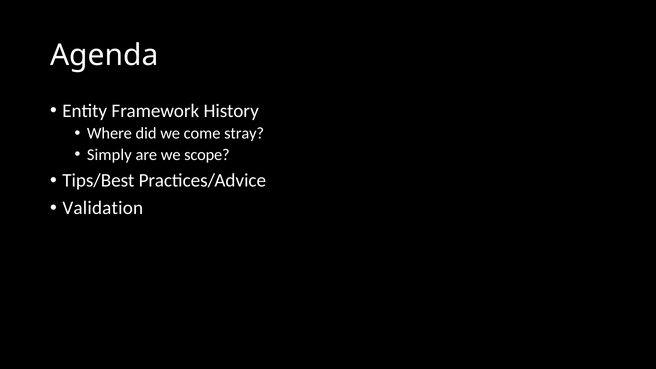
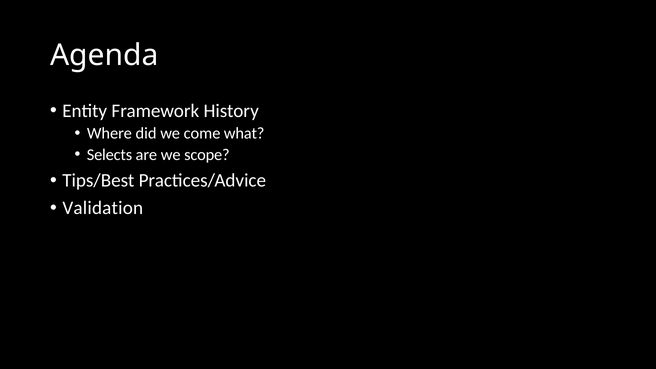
stray: stray -> what (244, 134)
Simply: Simply -> Selects (109, 155)
